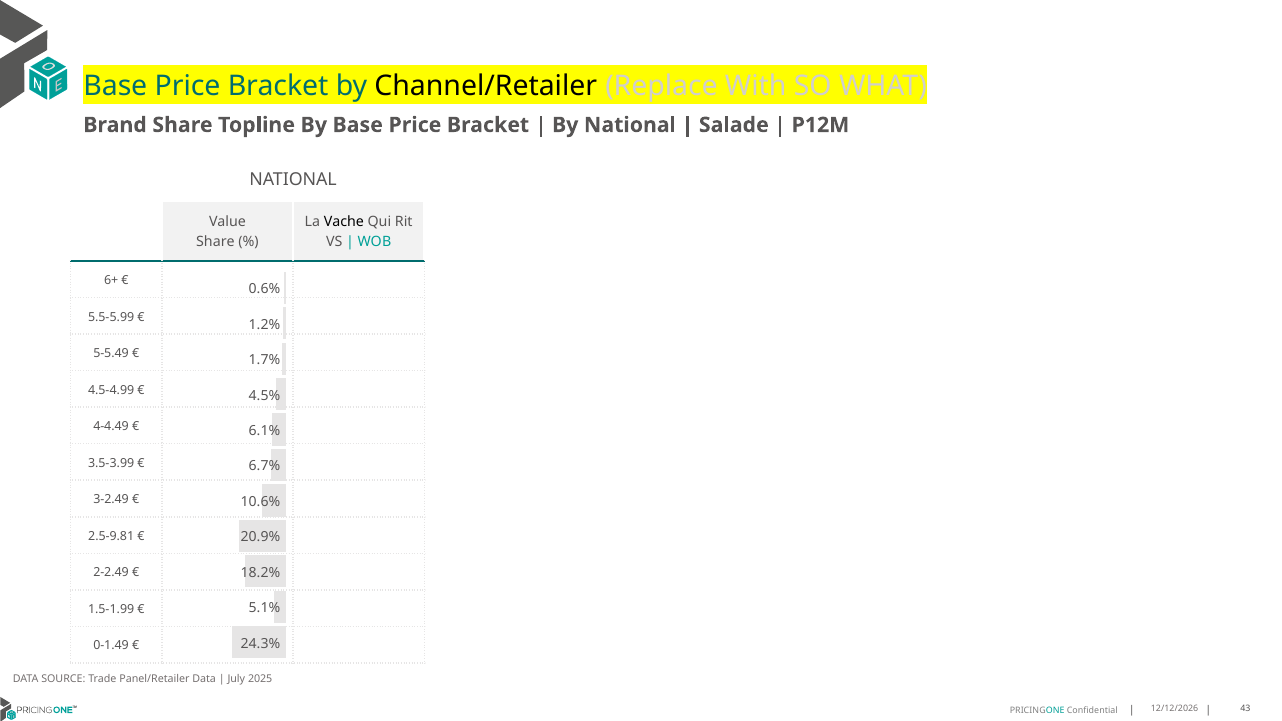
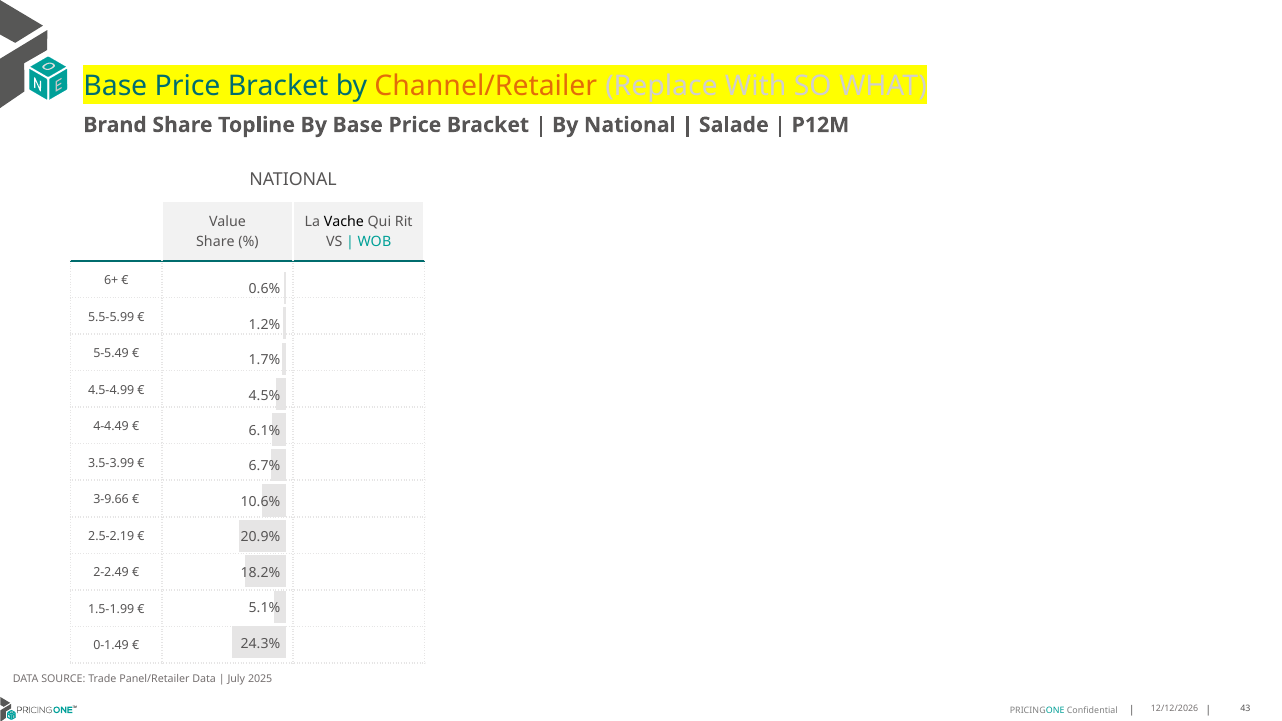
Channel/Retailer colour: black -> orange (486, 86)
3-2.49: 3-2.49 -> 3-9.66 (111, 500)
2.5-9.81: 2.5-9.81 -> 2.5-2.19 (111, 536)
